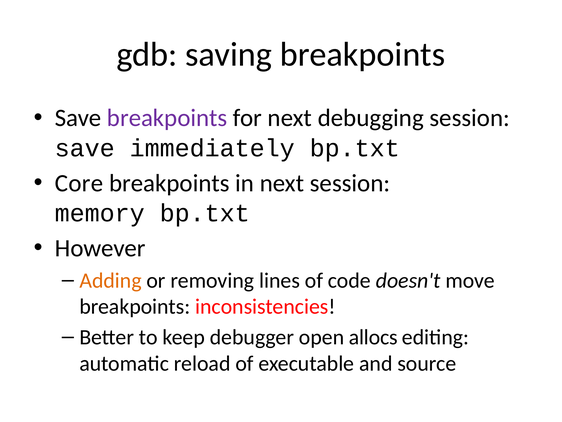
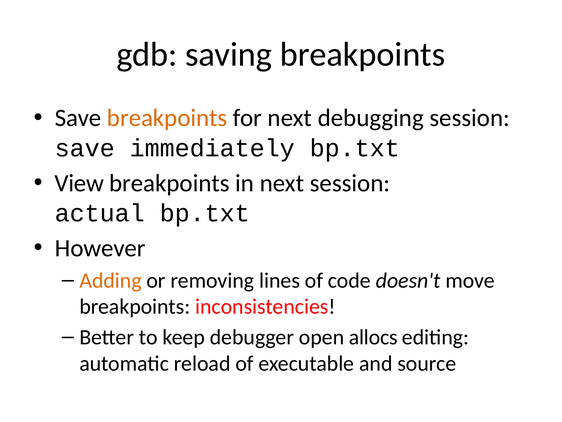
breakpoints colour: purple -> orange (167, 118)
Core: Core -> View (79, 183)
memory: memory -> actual (100, 213)
